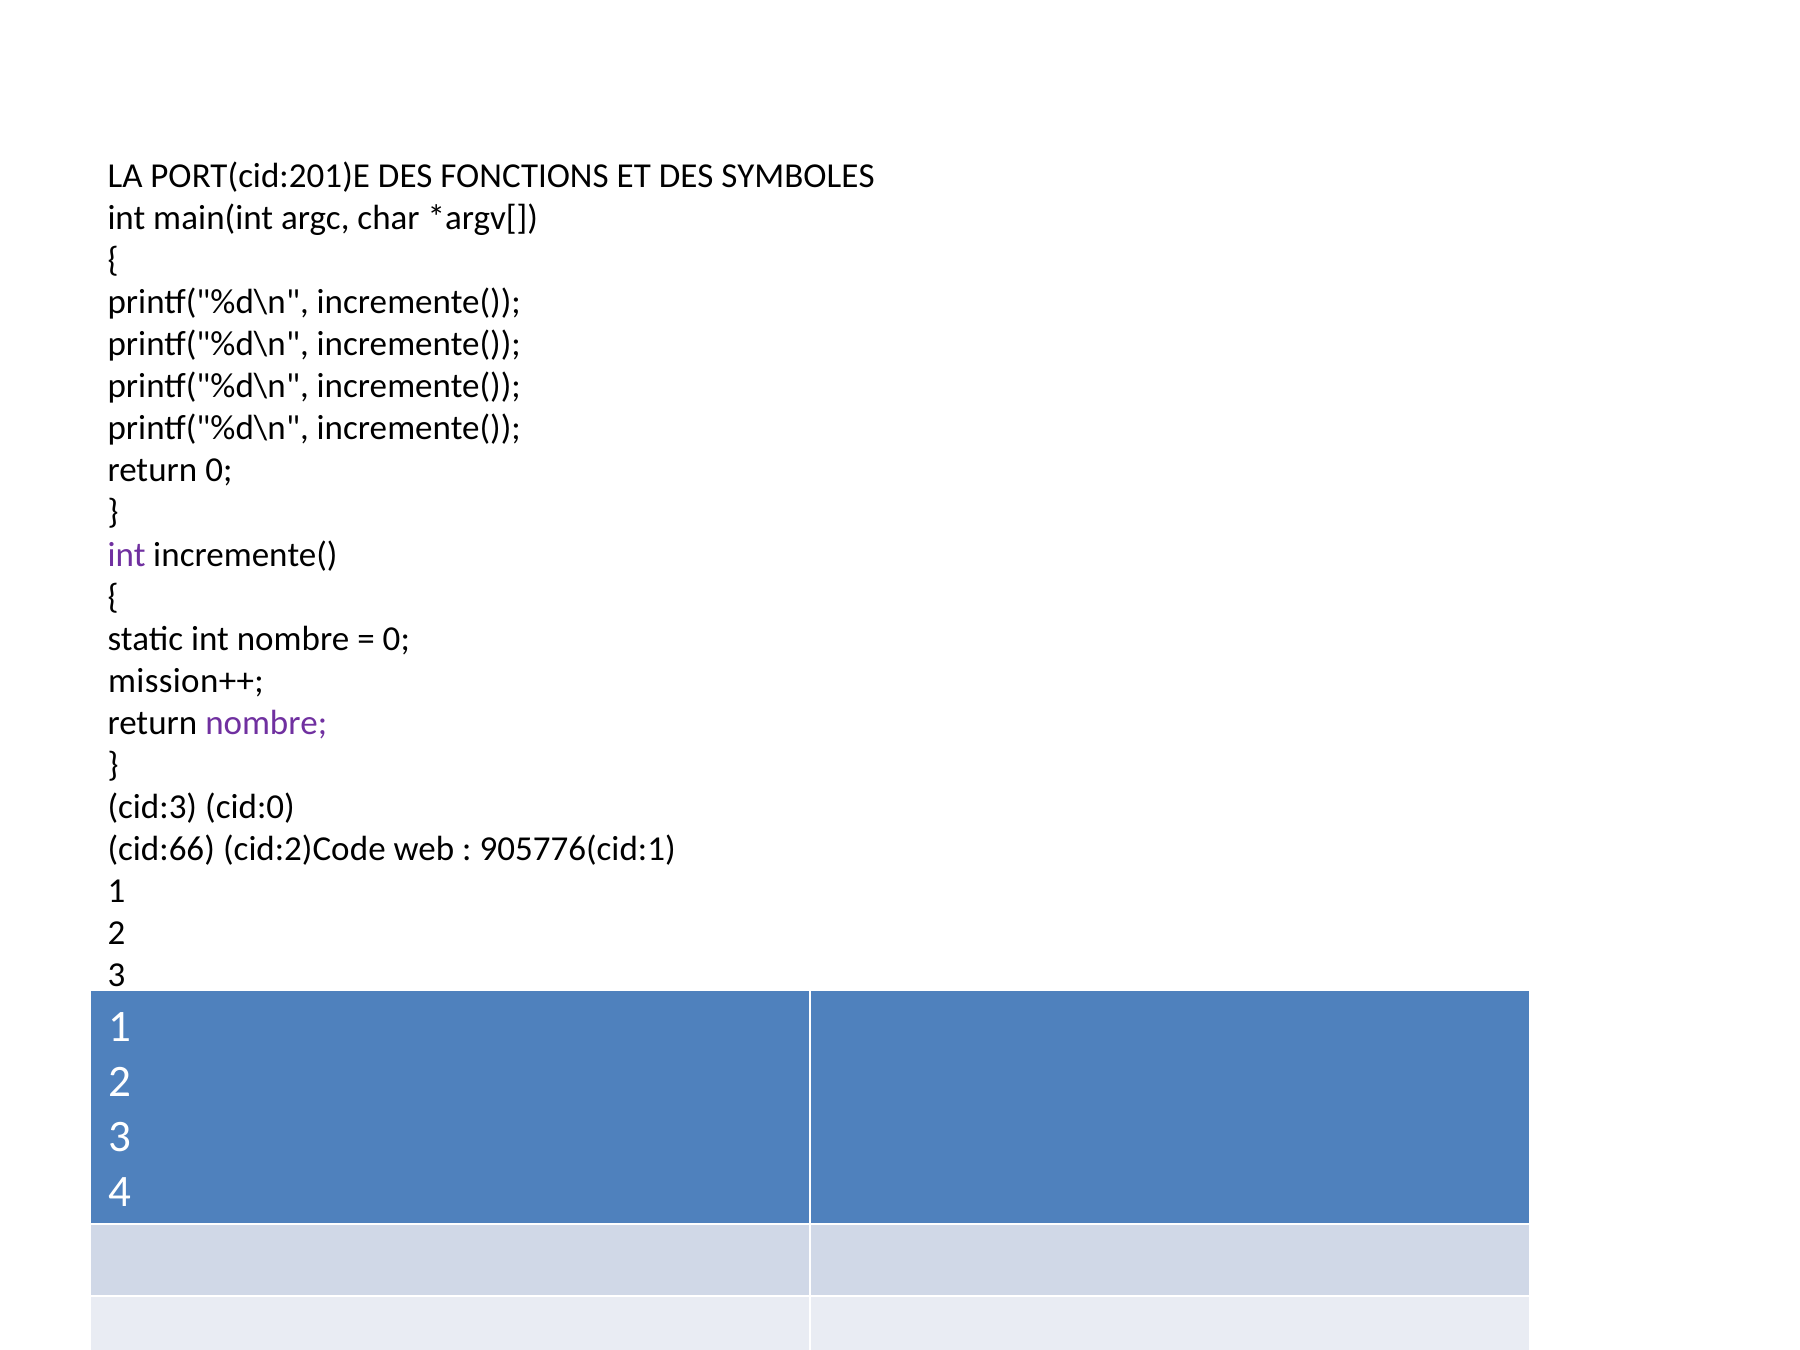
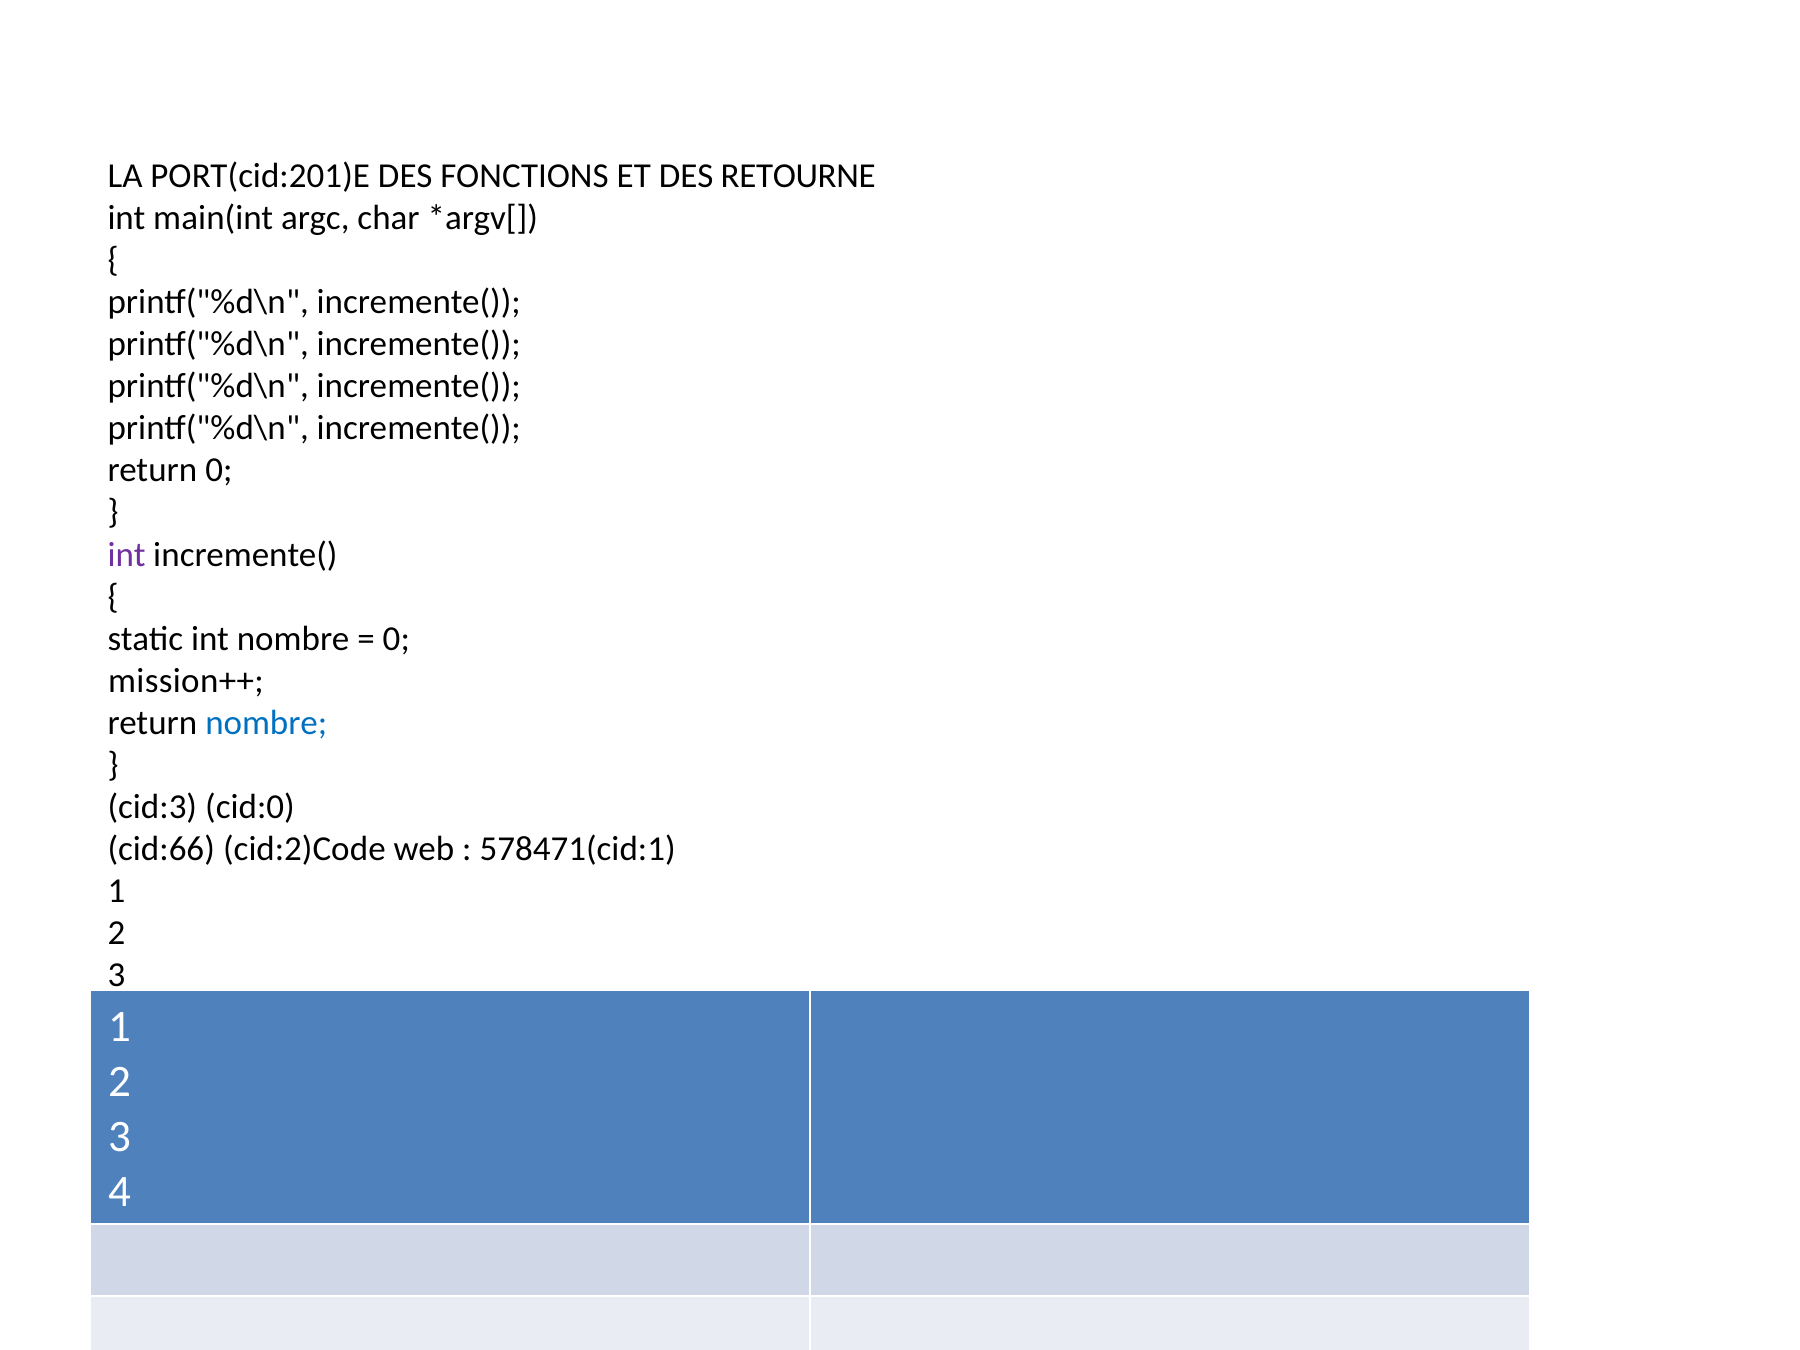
SYMBOLES: SYMBOLES -> RETOURNE (798, 176)
nombre colour: purple -> blue (266, 723)
905776(cid:1: 905776(cid:1 -> 578471(cid:1 (578, 849)
